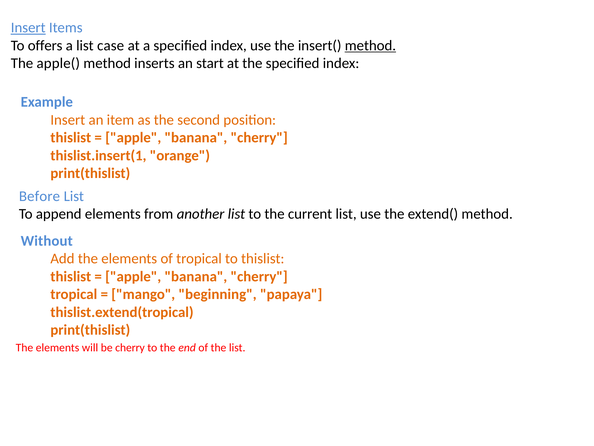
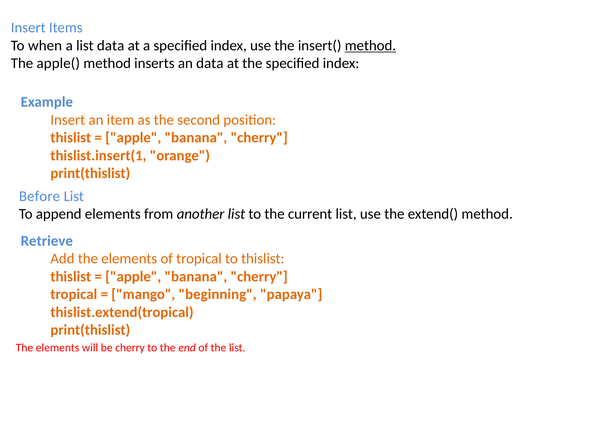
Insert underline: present -> none (28, 28)
offers: offers -> when (45, 46)
list case: case -> data (111, 46)
an start: start -> data (210, 63)
Without: Without -> Retrieve (47, 241)
